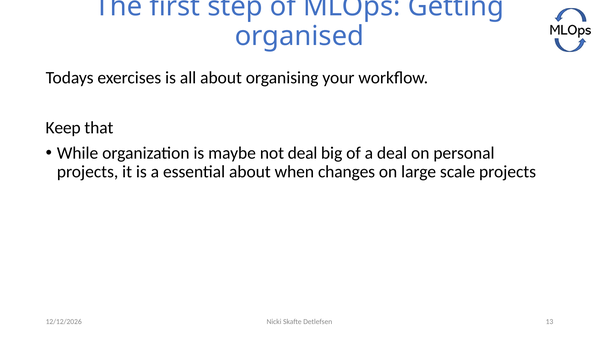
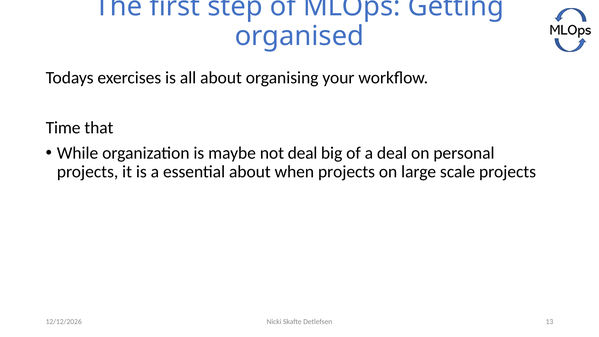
Keep: Keep -> Time (63, 128)
when changes: changes -> projects (346, 172)
